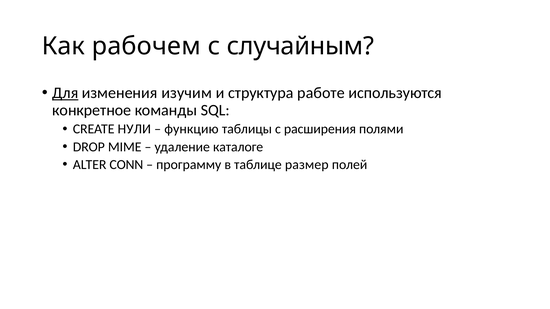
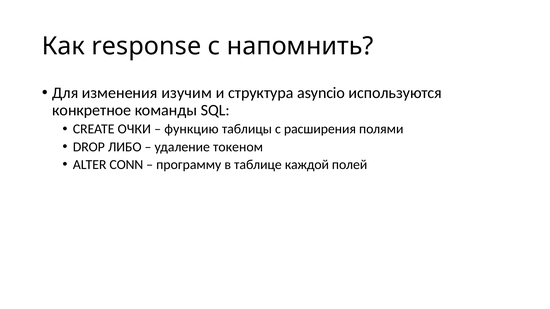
рабочем: рабочем -> response (146, 46)
случайным: случайным -> напомнить (300, 46)
Для underline: present -> none (65, 93)
работе: работе -> asyncio (321, 93)
НУЛИ: НУЛИ -> ОЧКИ (134, 129)
MIME: MIME -> ЛИБО (125, 147)
каталоге: каталоге -> токеном (238, 147)
размер: размер -> каждой (307, 165)
